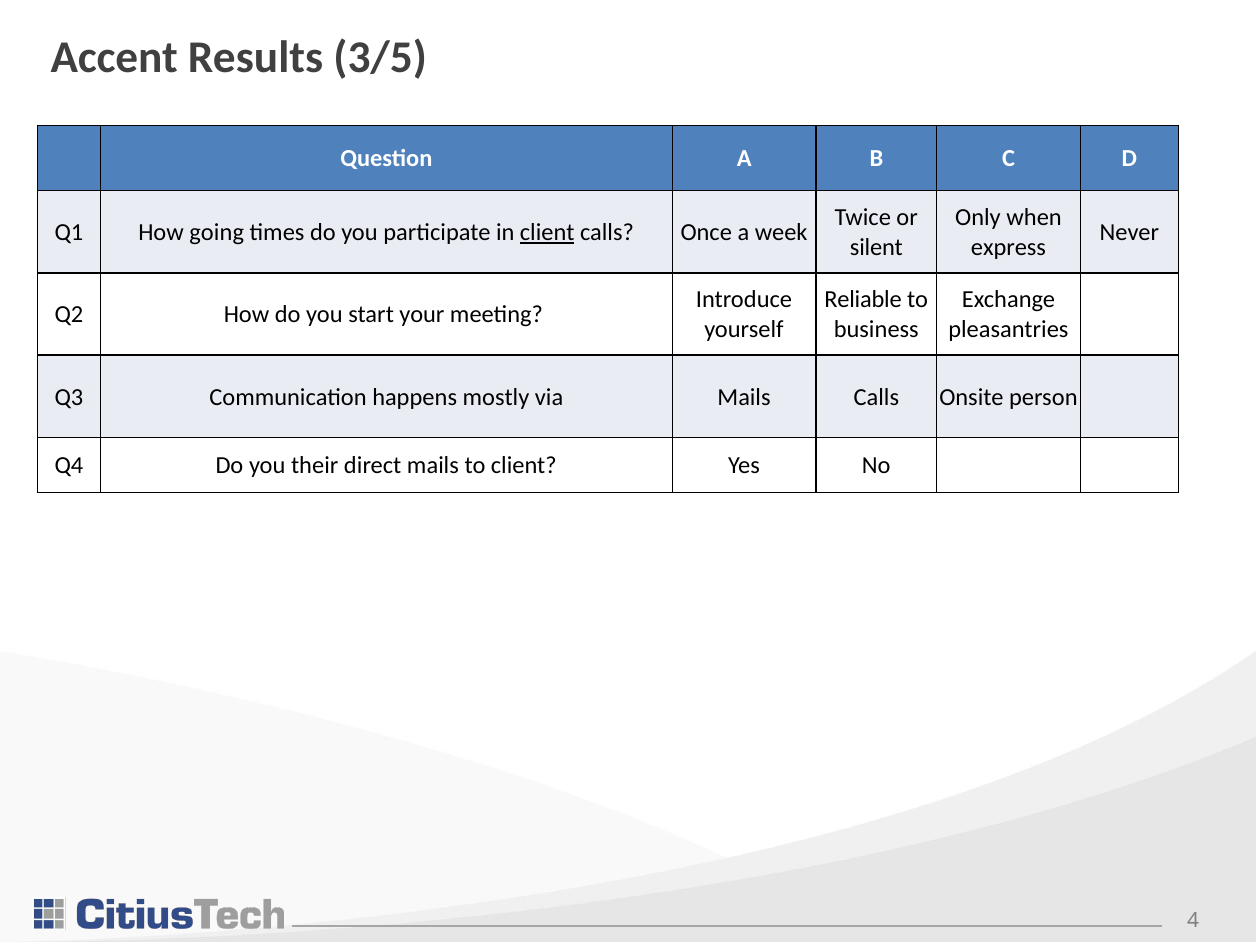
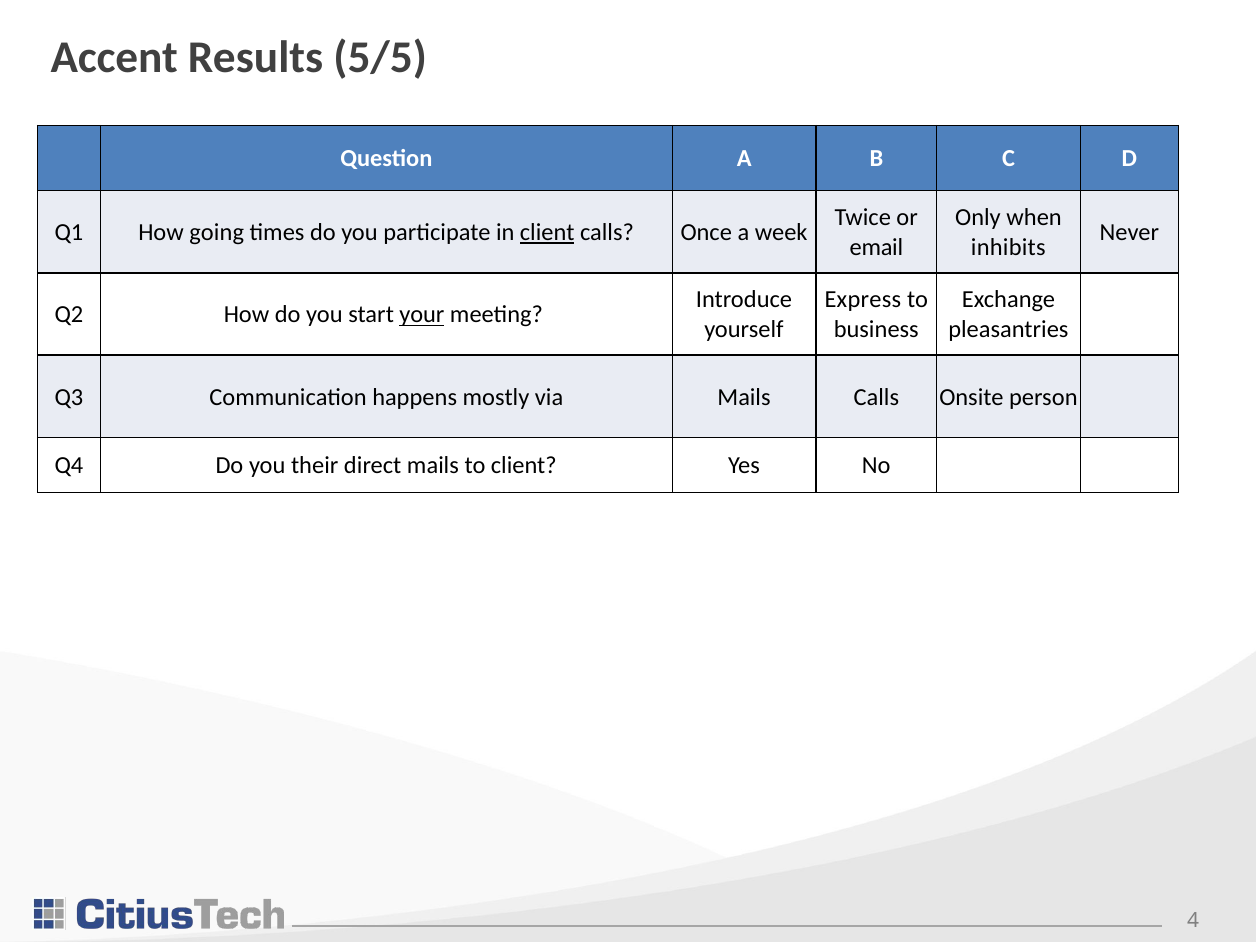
3/5: 3/5 -> 5/5 (380, 58)
silent: silent -> email (876, 247)
express: express -> inhibits (1008, 247)
Reliable: Reliable -> Express (863, 300)
your underline: none -> present (422, 315)
